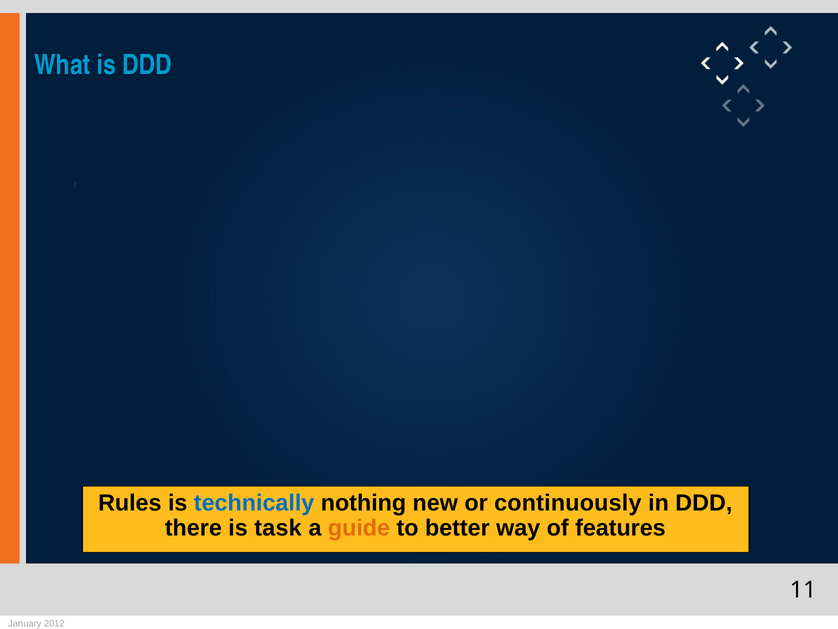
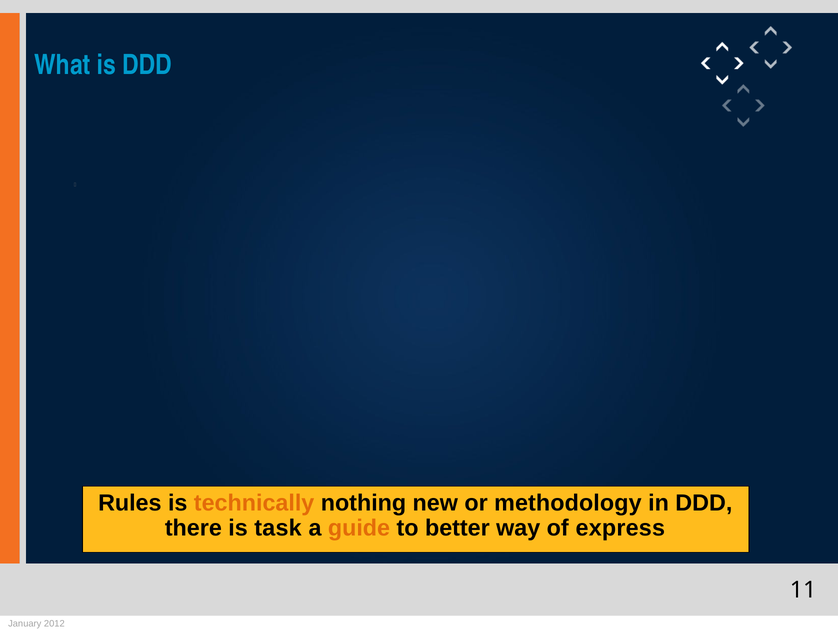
technically colour: blue -> orange (254, 502)
continuously: continuously -> methodology (568, 502)
features: features -> express (620, 528)
